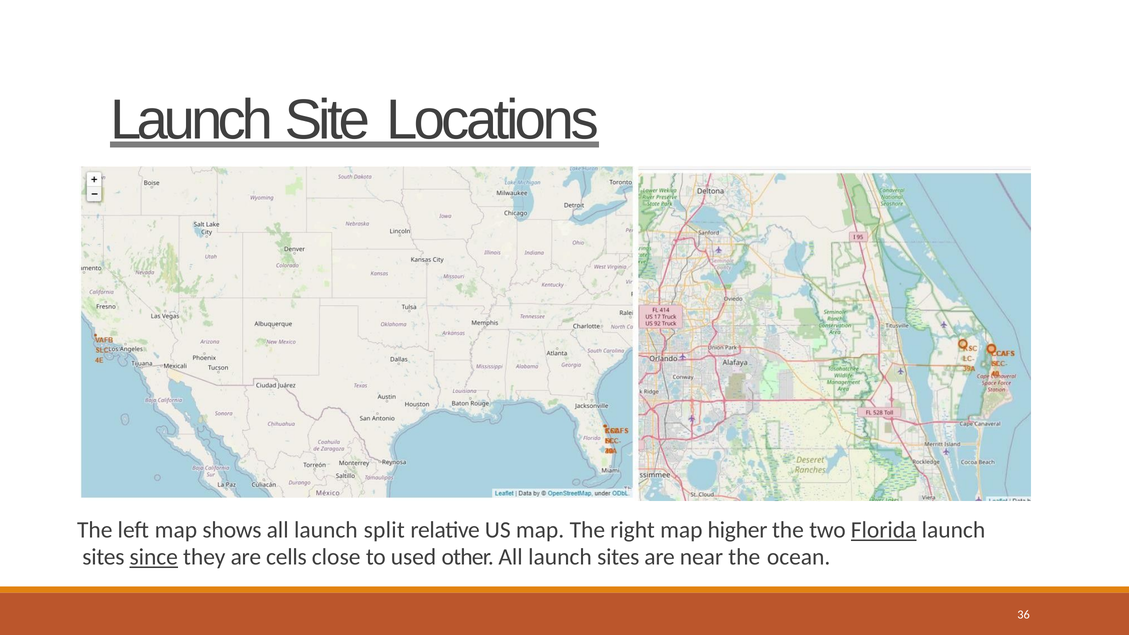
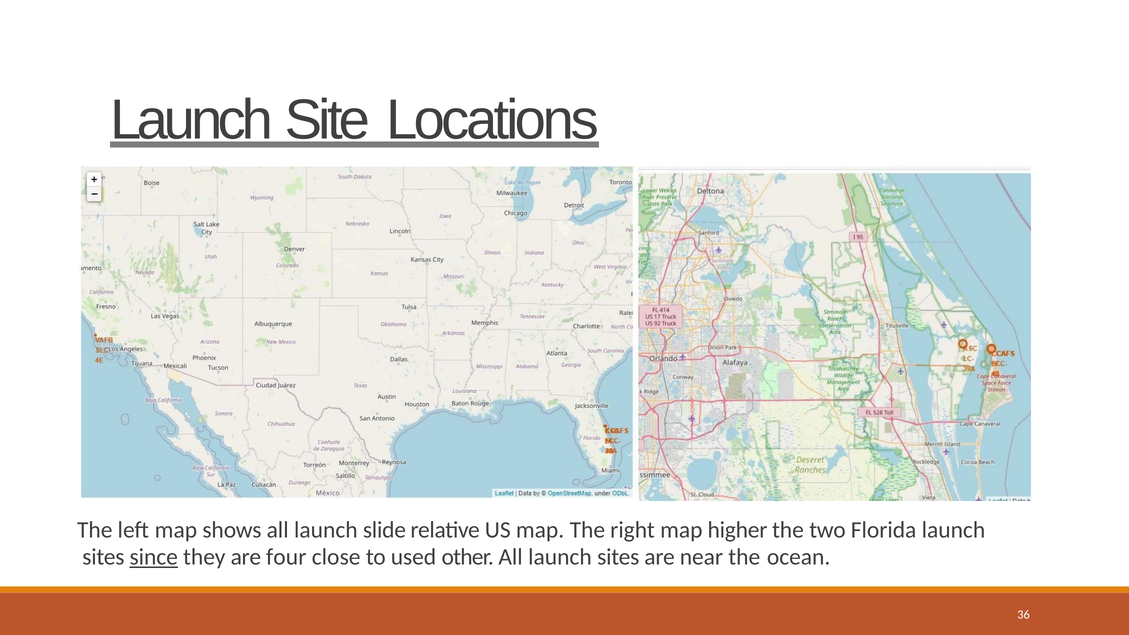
split: split -> slide (384, 530)
Florida underline: present -> none (884, 530)
cells: cells -> four (286, 557)
